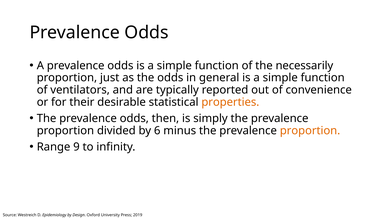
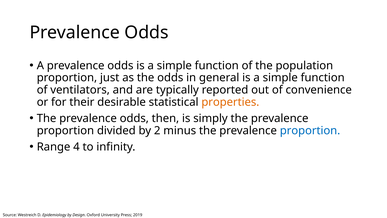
necessarily: necessarily -> population (304, 65)
6: 6 -> 2 (157, 130)
proportion colour: orange -> blue (310, 130)
9: 9 -> 4 (76, 147)
